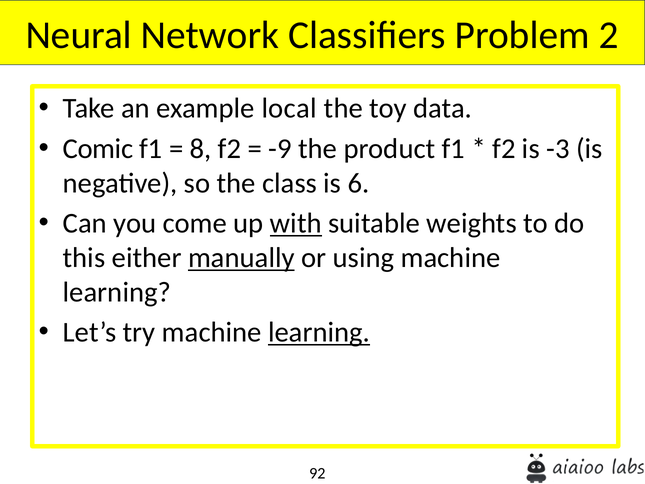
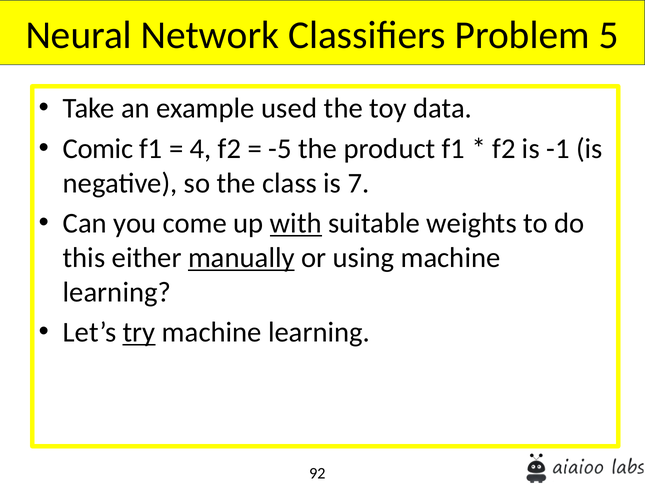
2: 2 -> 5 (609, 35)
local: local -> used (289, 108)
8: 8 -> 4 (201, 149)
-9: -9 -> -5 (280, 149)
-3: -3 -> -1 (558, 149)
6: 6 -> 7 (359, 183)
try underline: none -> present (139, 332)
learning underline: present -> none (319, 332)
